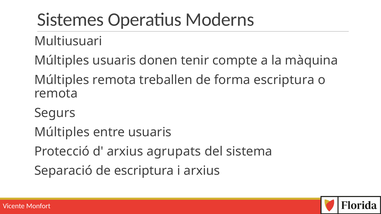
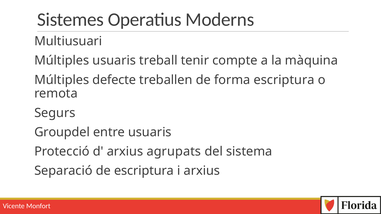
donen: donen -> treball (158, 61)
Múltiples remota: remota -> defecte (114, 80)
Múltiples: Múltiples -> Groupdel (62, 132)
